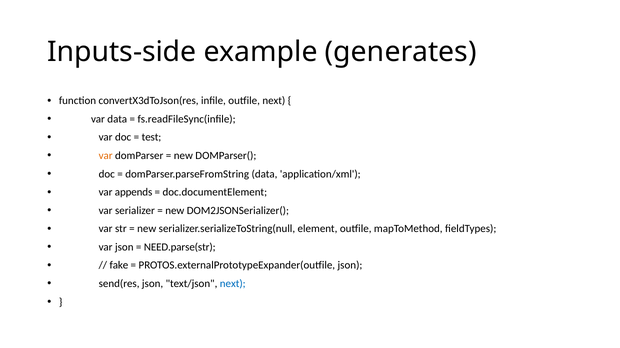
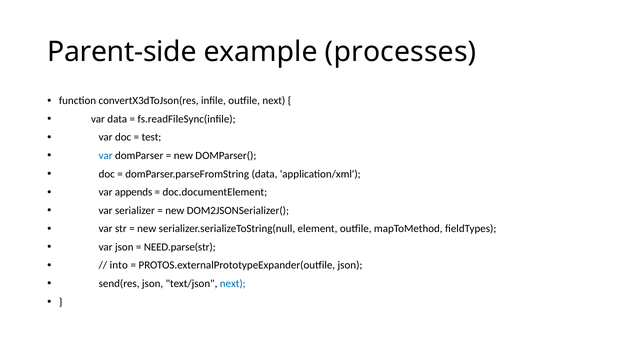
Inputs-side: Inputs-side -> Parent-side (122, 52)
generates: generates -> processes (401, 52)
var colour: orange -> blue (106, 156)
fake: fake -> into (119, 266)
